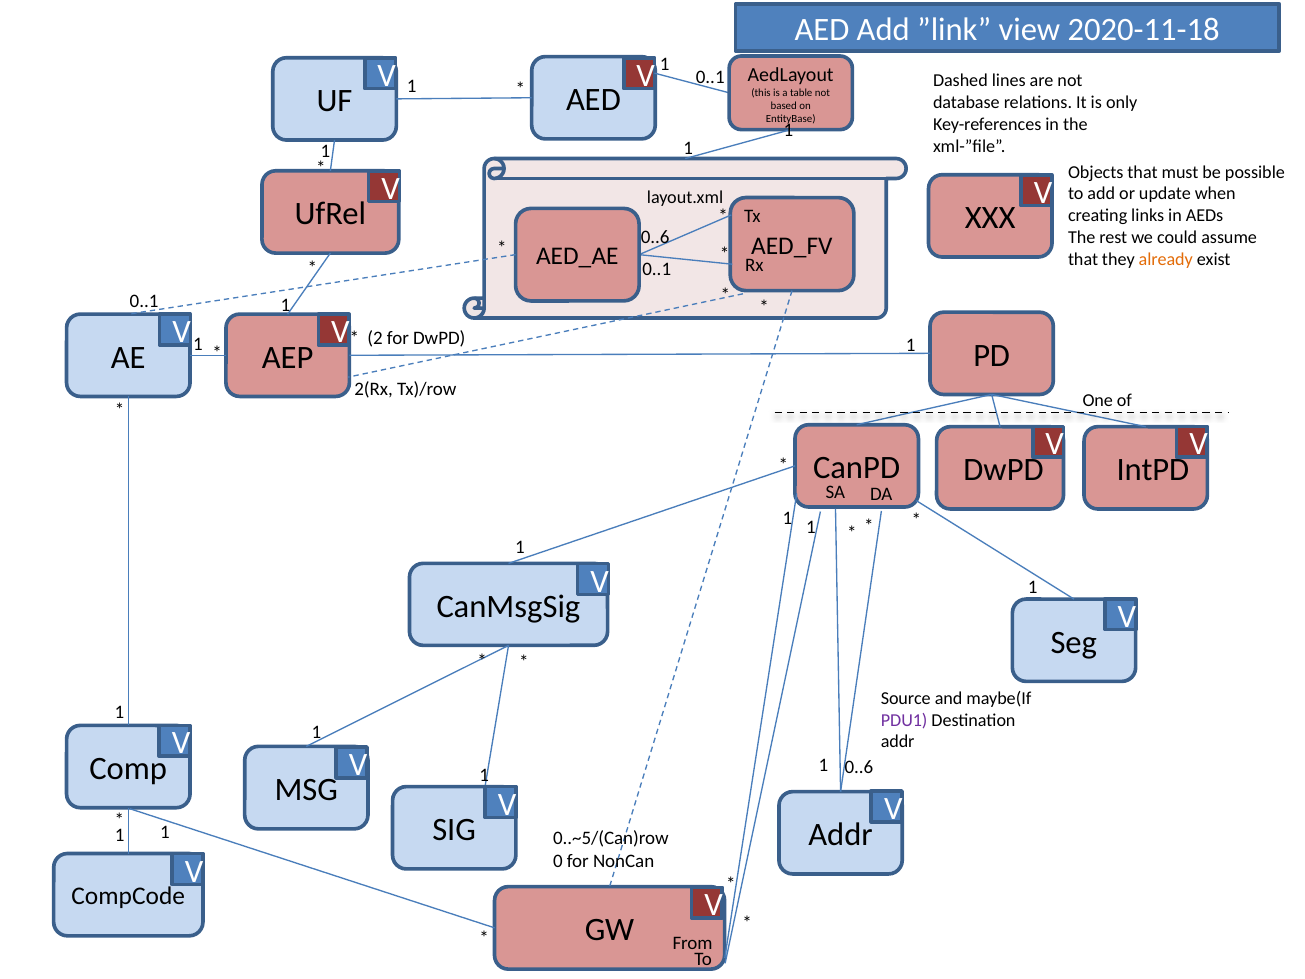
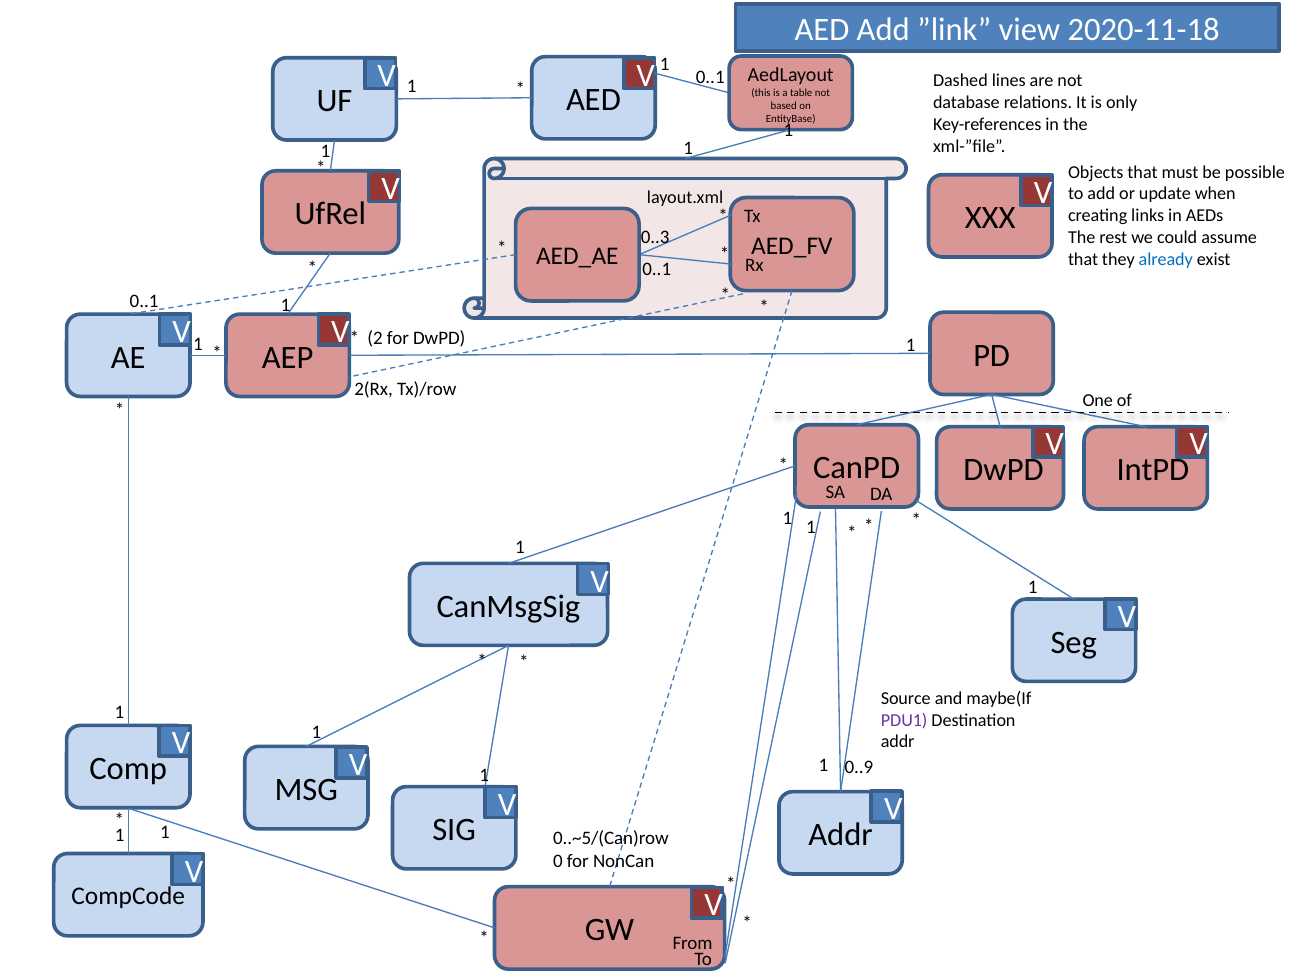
0..6: 0..6 -> 0..3 (655, 237)
already colour: orange -> blue (1166, 259)
0..6: 0..6 -> 0..9 (859, 767)
